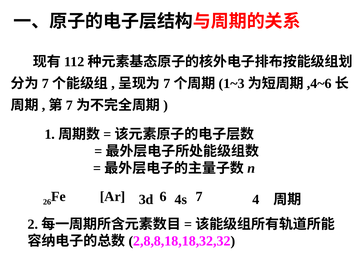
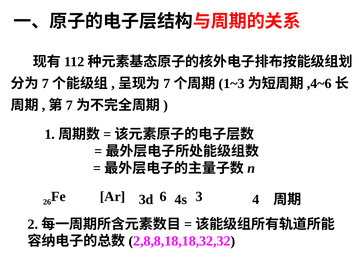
4s 7: 7 -> 3 (199, 197)
